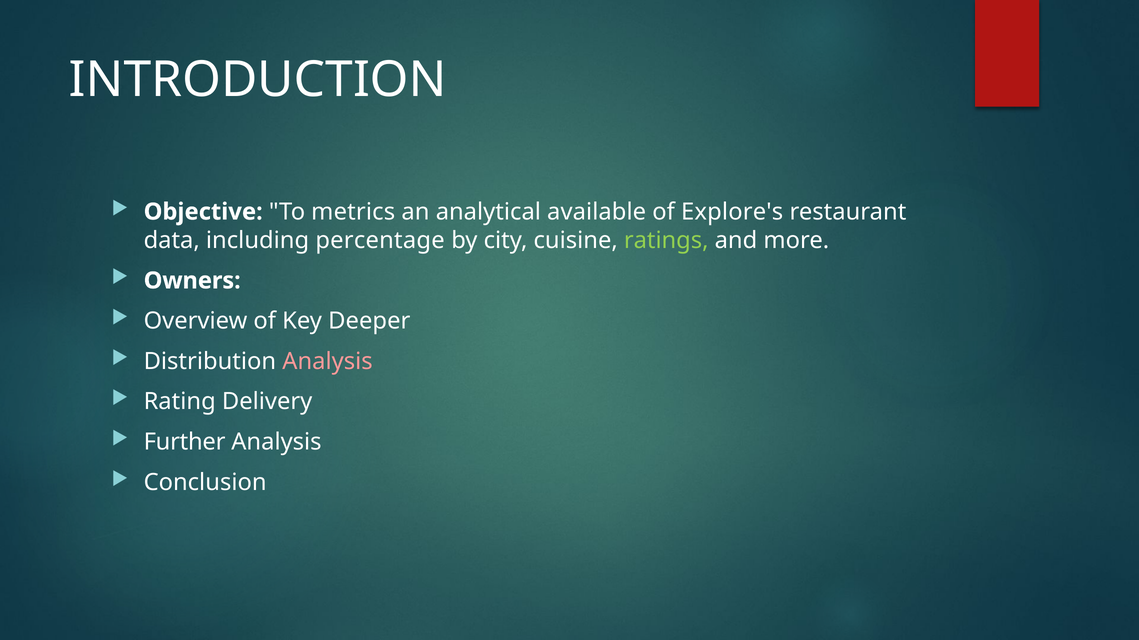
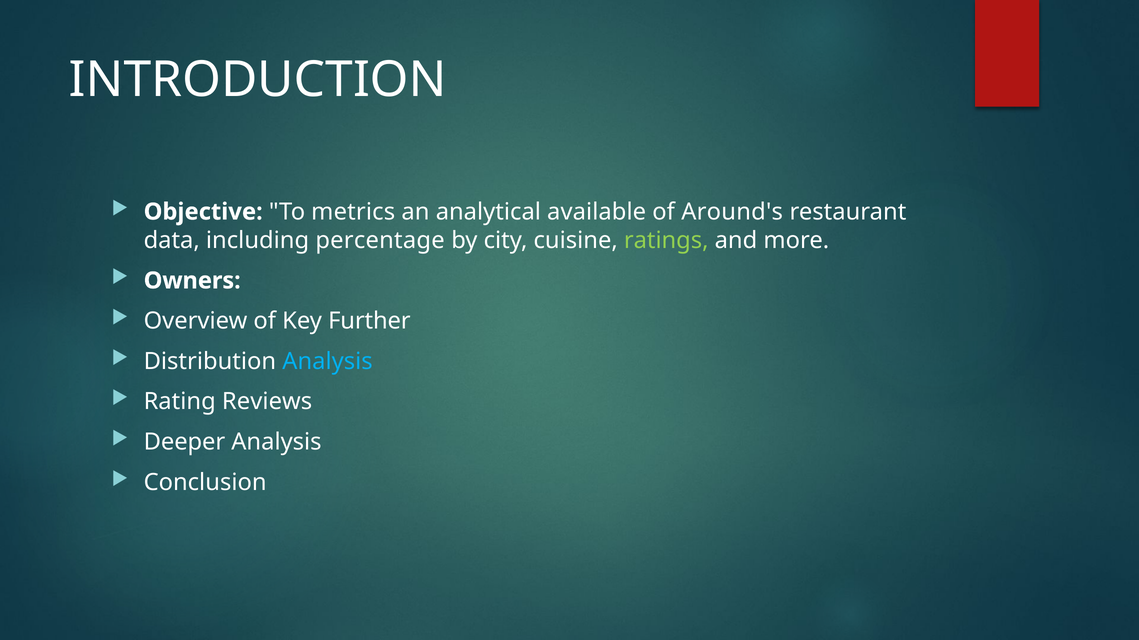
Explore's: Explore's -> Around's (732, 212)
Deeper: Deeper -> Further (369, 321)
Analysis colour: pink -> light blue (327, 362)
Delivery: Delivery -> Reviews (267, 402)
Further: Further -> Deeper (184, 442)
